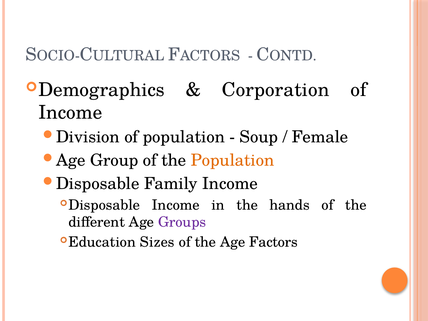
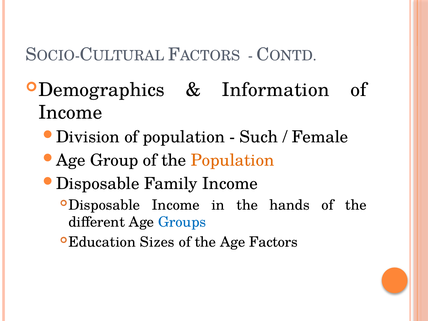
Corporation: Corporation -> Information (276, 90)
Soup: Soup -> Such (259, 137)
Groups colour: purple -> blue (182, 222)
